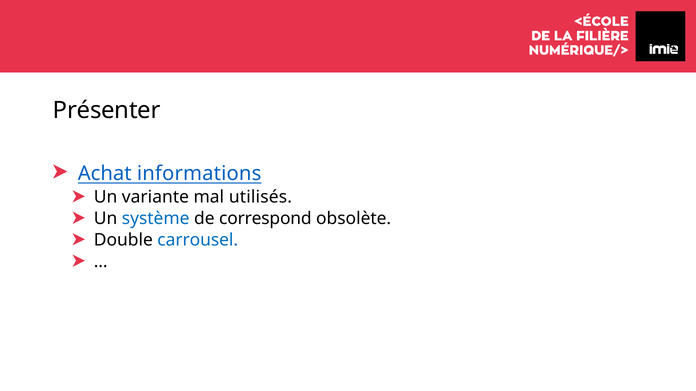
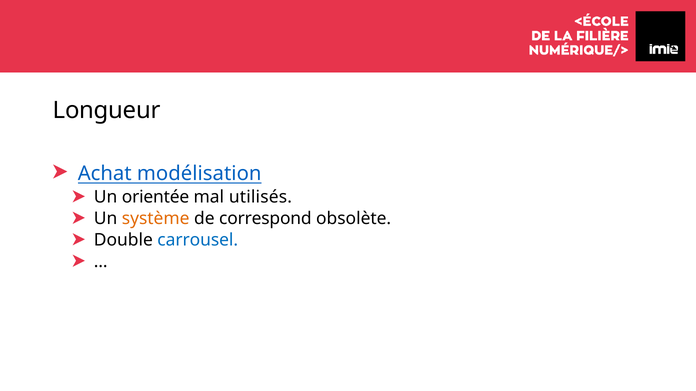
Présenter: Présenter -> Longueur (107, 111)
informations: informations -> modélisation (199, 174)
variante: variante -> orientée (156, 198)
système colour: blue -> orange (156, 219)
